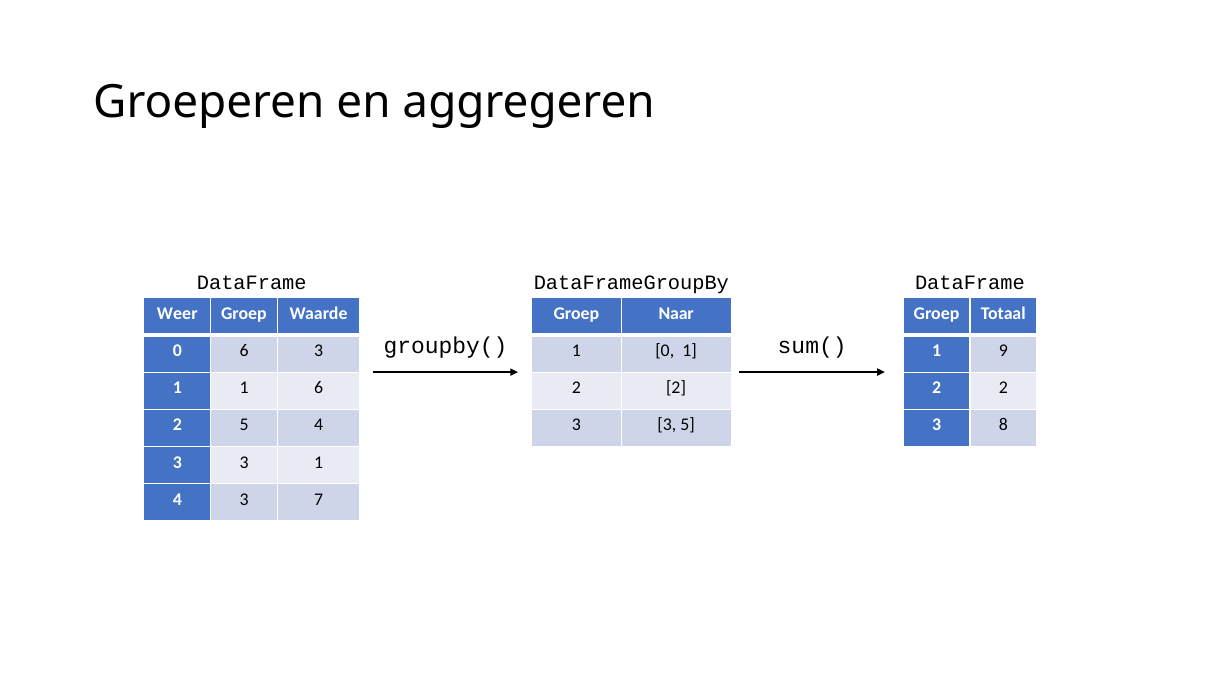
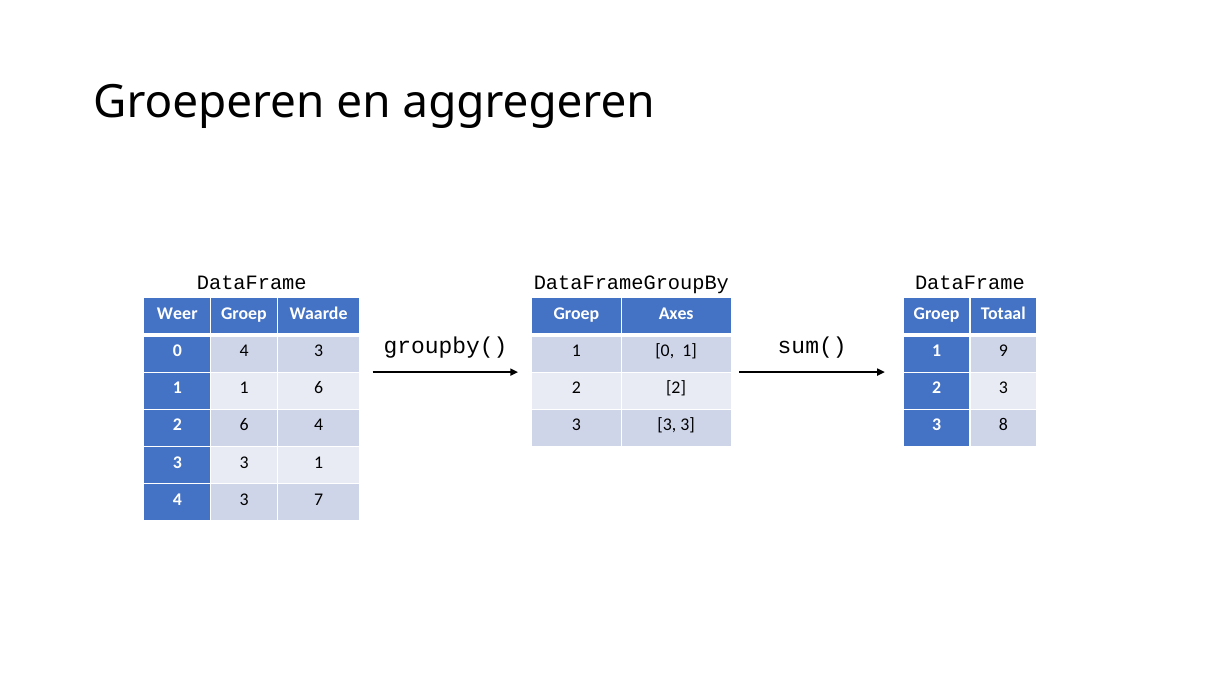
Naar: Naar -> Axes (676, 313)
0 6: 6 -> 4 (244, 351)
2: 2 -> 3 (1003, 388)
2 5: 5 -> 6 (244, 425)
3 3 5: 5 -> 3 (688, 425)
